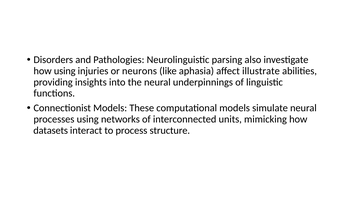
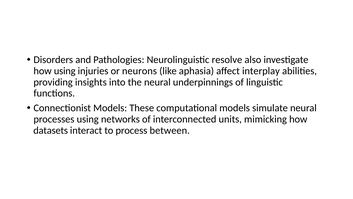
parsing: parsing -> resolve (227, 60)
illustrate: illustrate -> interplay (261, 71)
structure: structure -> between (170, 130)
